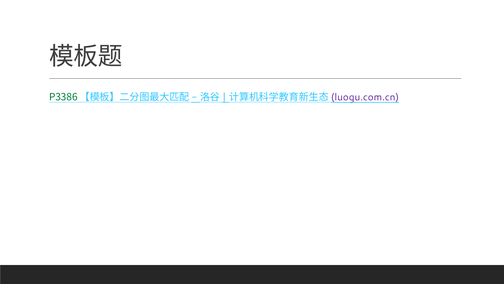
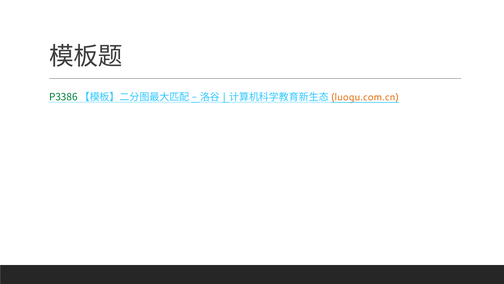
luogu.com.cn colour: purple -> orange (365, 97)
